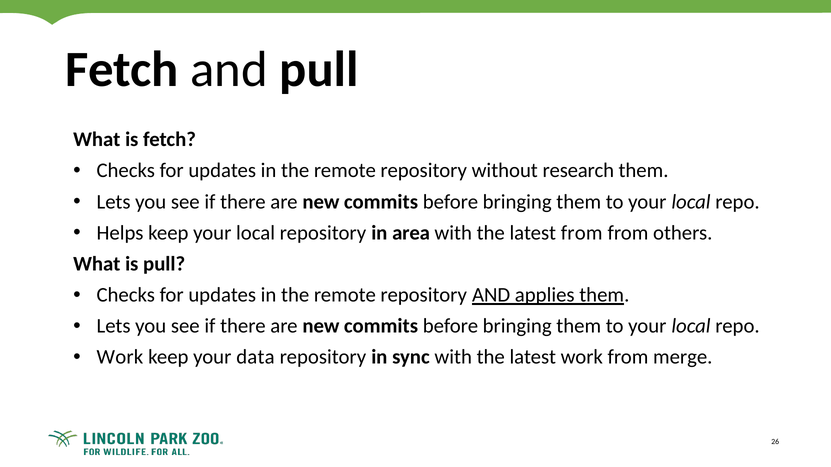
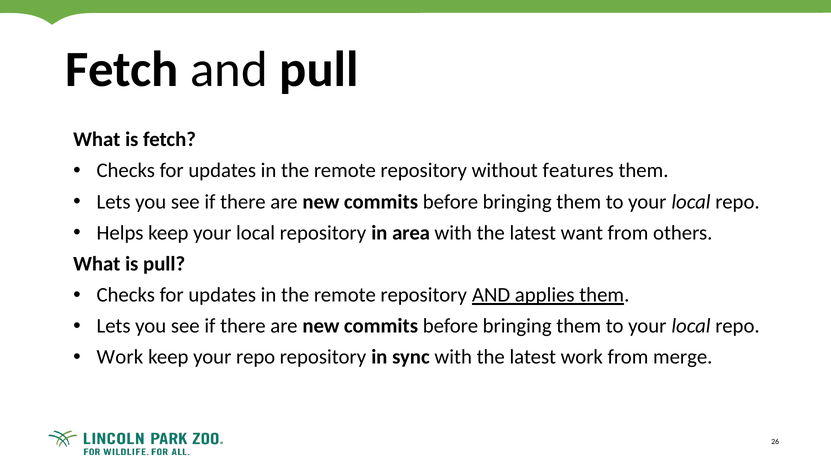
research: research -> features (578, 171)
latest from: from -> want (582, 233)
your data: data -> repo (256, 357)
